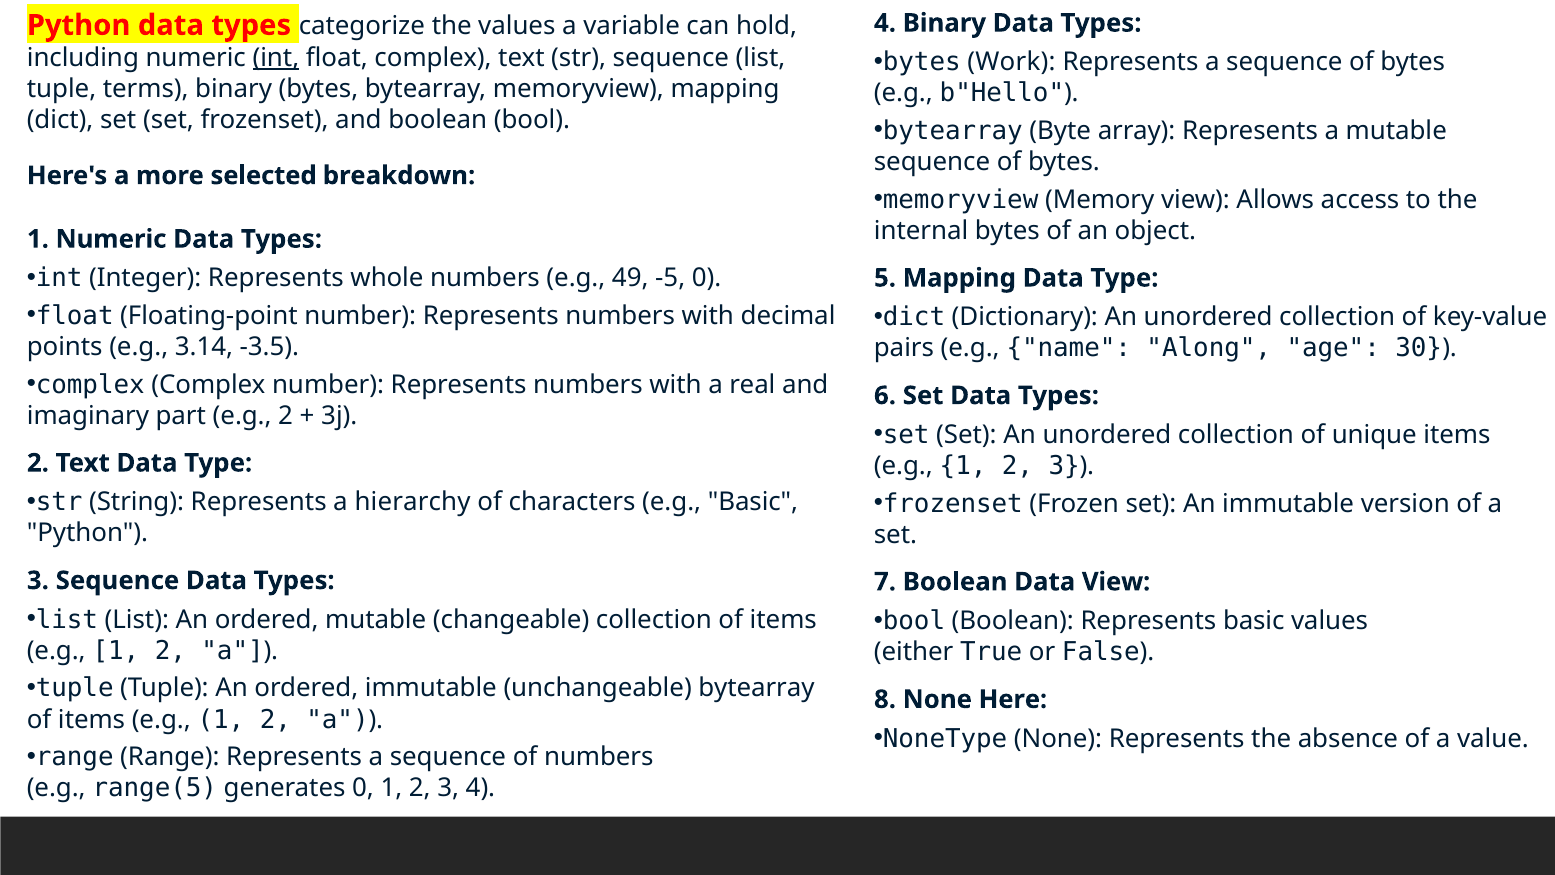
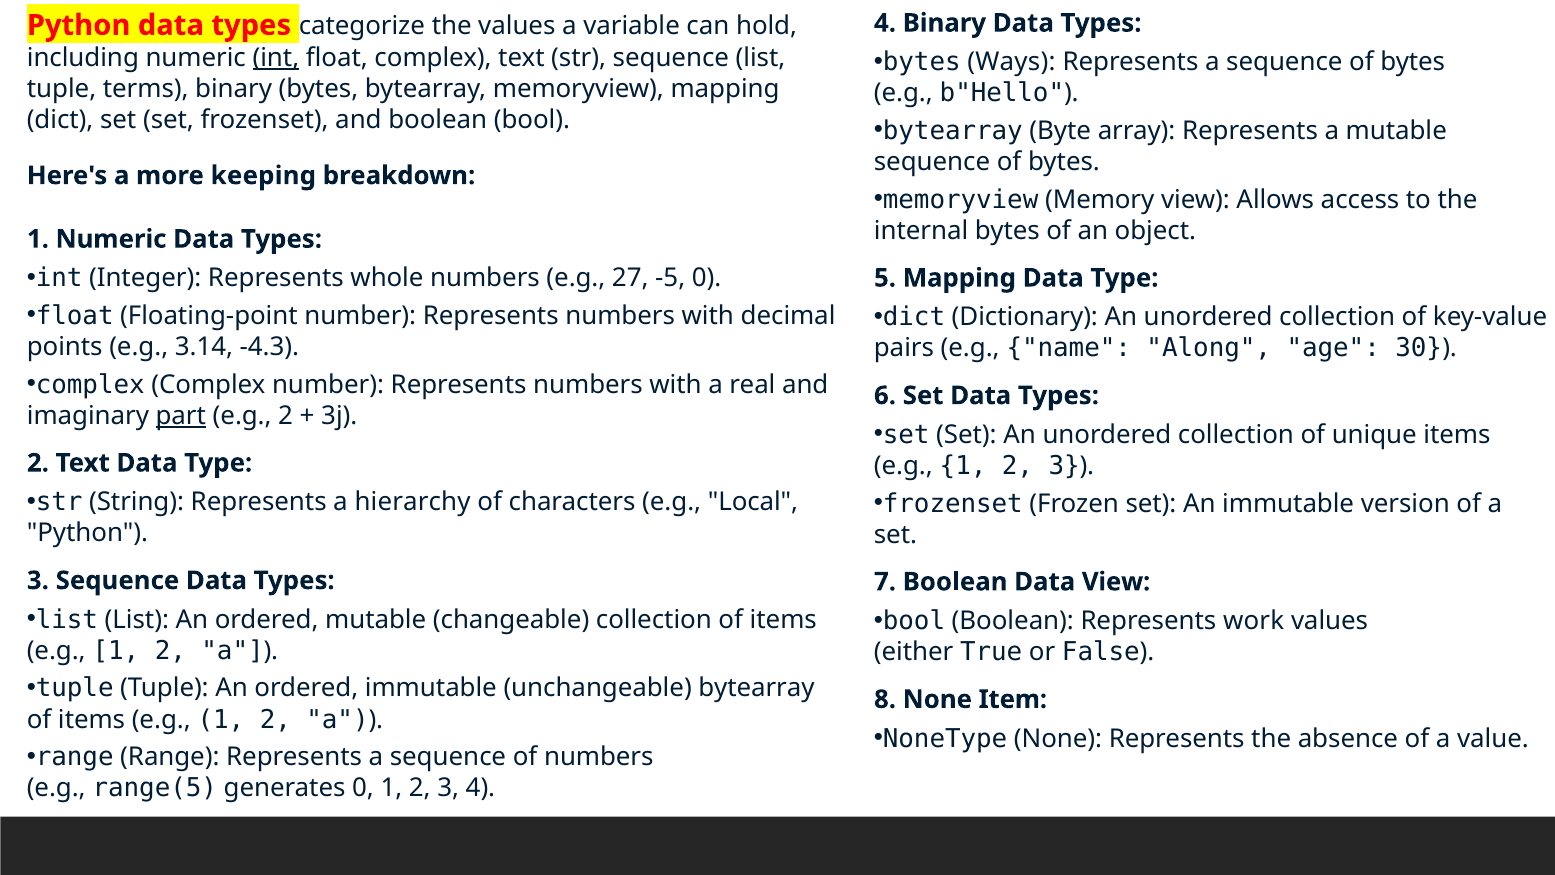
Work: Work -> Ways (1011, 62)
selected: selected -> keeping (263, 176)
49: 49 -> 27 (630, 278)
-3.5: -3.5 -> -4.3 (269, 347)
part underline: none -> present (181, 416)
e.g Basic: Basic -> Local (753, 502)
Represents basic: basic -> work (1254, 621)
Here: Here -> Item (1013, 699)
